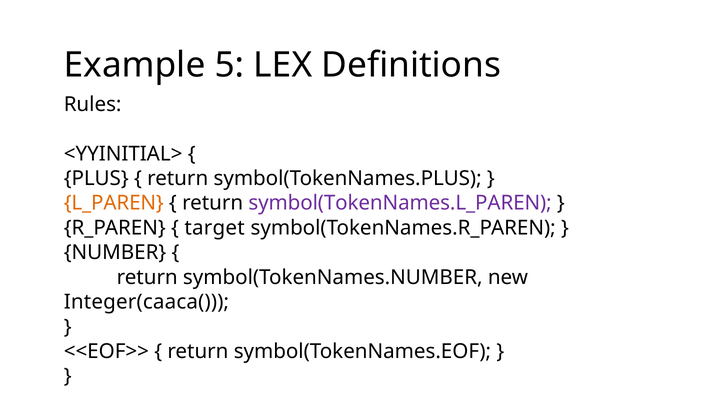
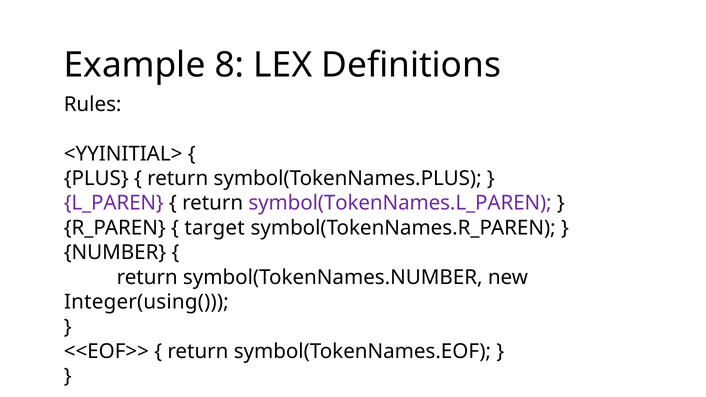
5: 5 -> 8 (229, 65)
L_PAREN colour: orange -> purple (114, 203)
Integer(caaca(: Integer(caaca( -> Integer(using( (146, 302)
